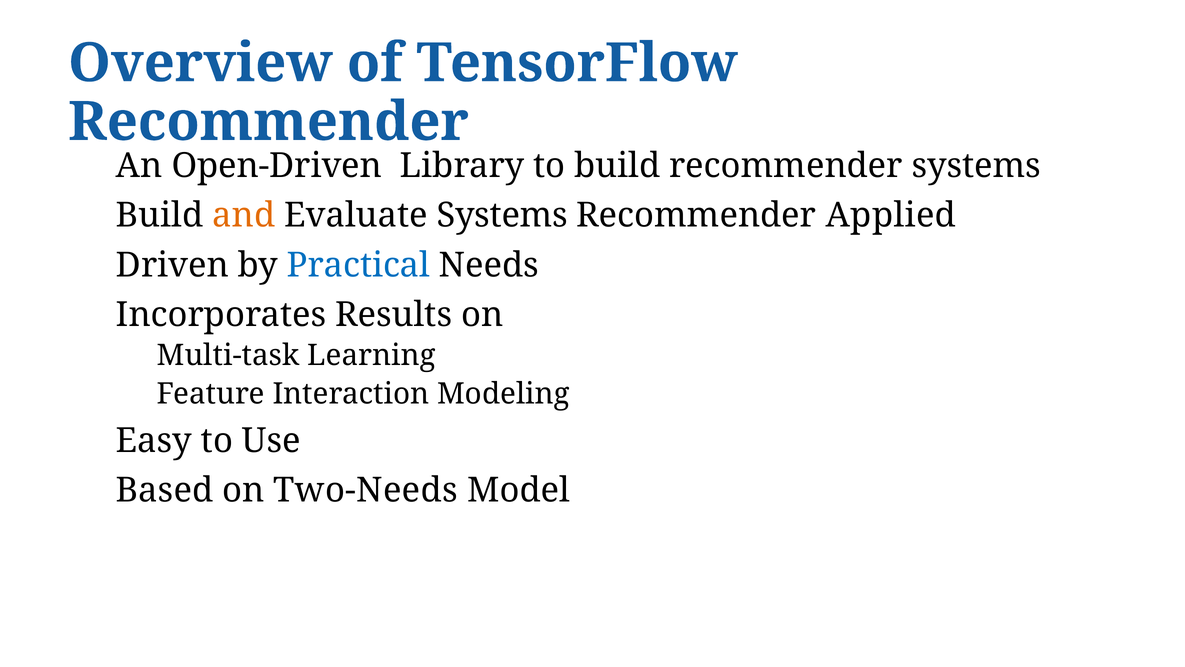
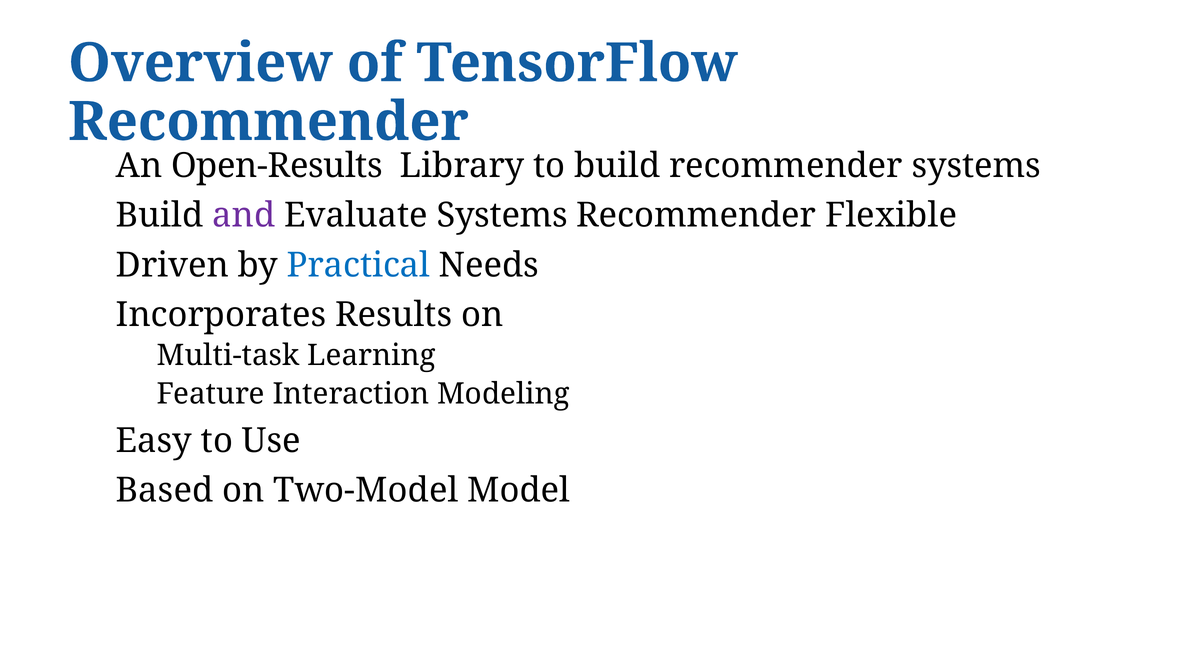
Open-Driven: Open-Driven -> Open-Results (277, 166)
and colour: orange -> purple (244, 215)
Applied: Applied -> Flexible (891, 215)
Two-Needs: Two-Needs -> Two-Model (366, 490)
